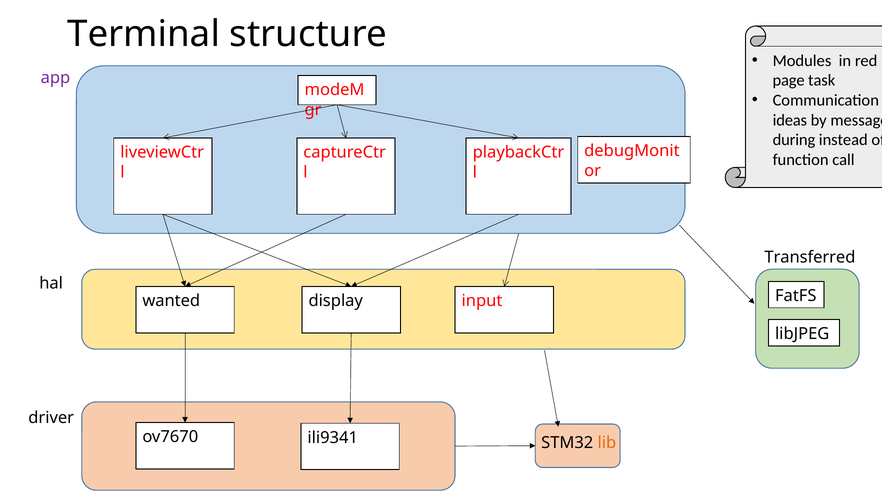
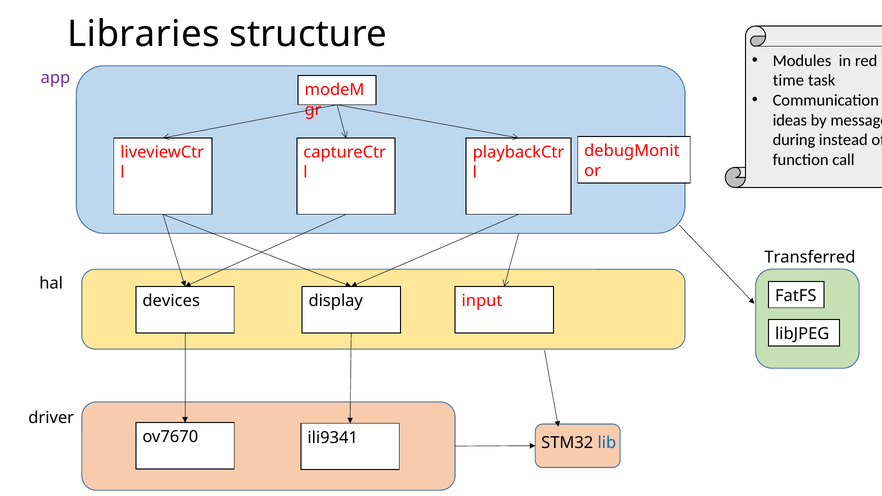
Terminal: Terminal -> Libraries (143, 34)
page: page -> time (788, 80)
wanted: wanted -> devices (171, 301)
lib colour: orange -> blue (607, 443)
